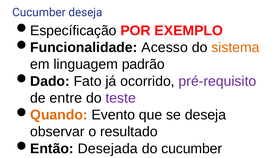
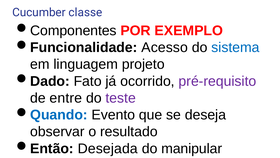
Cucumber deseja: deseja -> classe (85, 12)
Específicação: Específicação -> Componentes (73, 31)
sistema colour: orange -> blue (235, 47)
padrão: padrão -> projeto (143, 64)
Quando colour: orange -> blue (59, 115)
do cucumber: cucumber -> manipular (192, 148)
